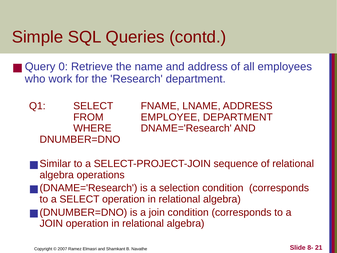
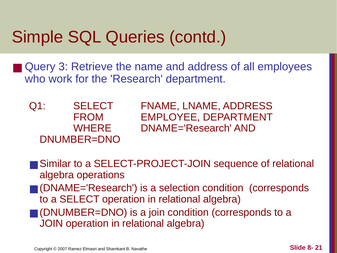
0: 0 -> 3 (63, 67)
